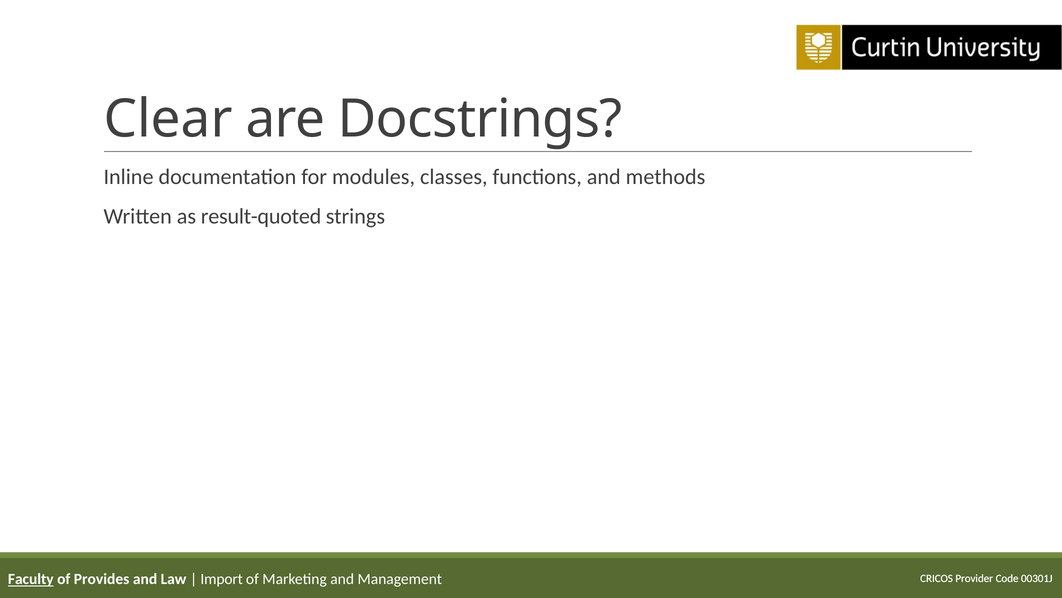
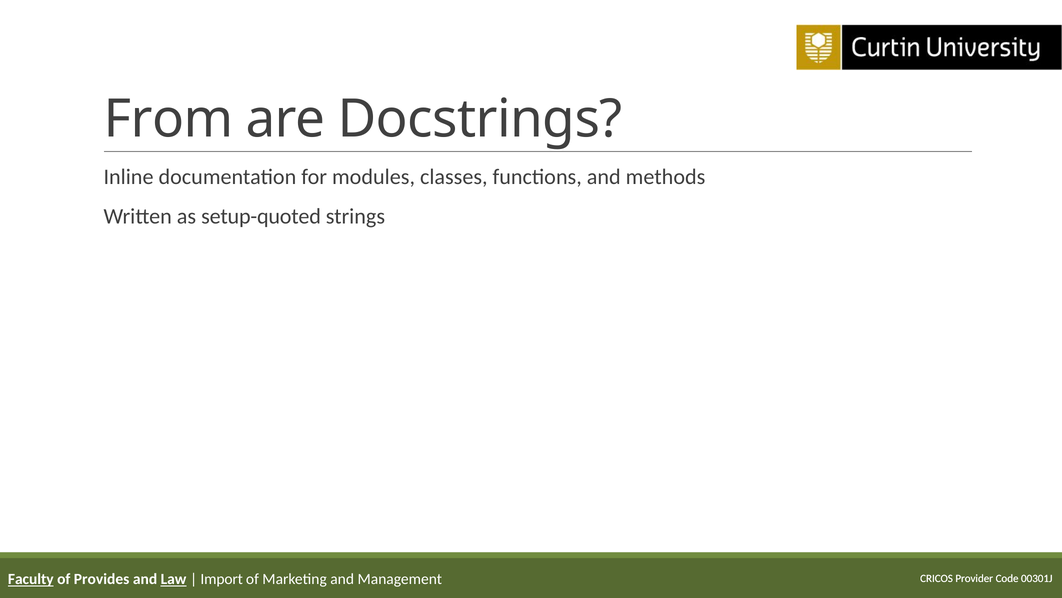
Clear: Clear -> From (168, 119)
result-quoted: result-quoted -> setup-quoted (261, 216)
Law underline: none -> present (174, 579)
